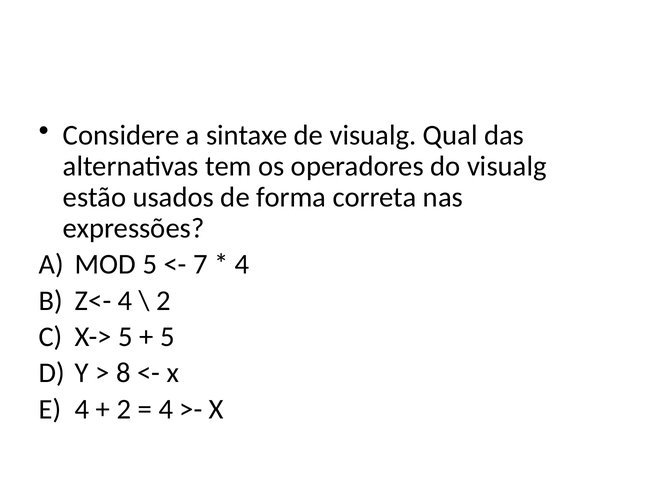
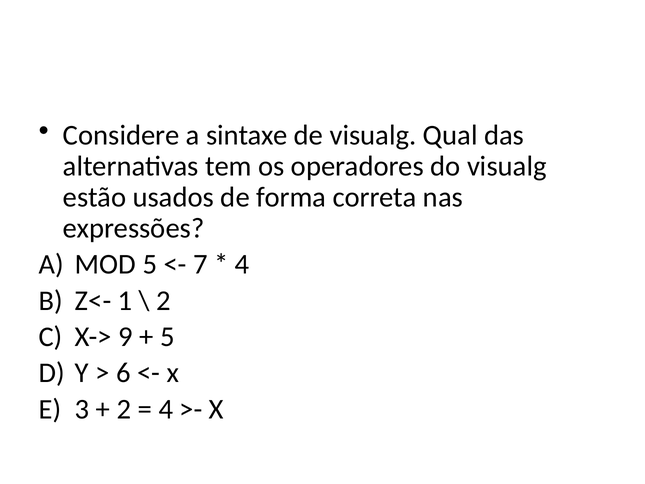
Z<- 4: 4 -> 1 (125, 301)
X-> 5: 5 -> 9 (126, 337)
8: 8 -> 6 (123, 373)
4: 4 -> 3 (82, 409)
